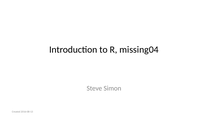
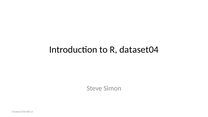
missing04: missing04 -> dataset04 (139, 50)
